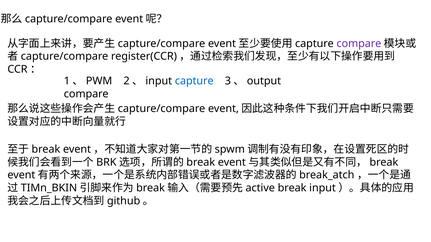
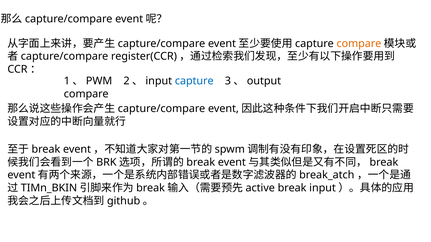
compare colour: purple -> orange (359, 44)
